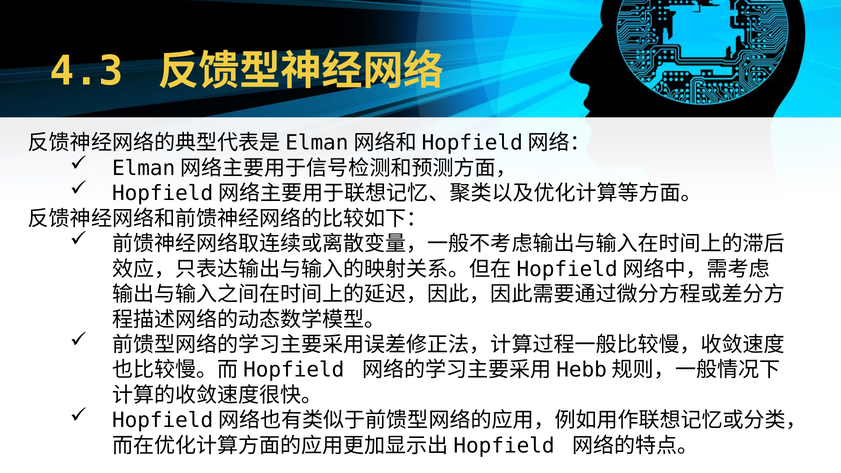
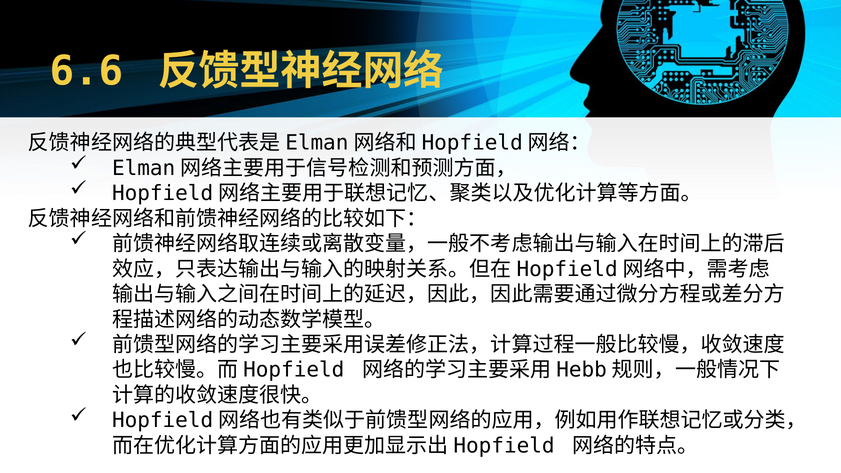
4.3: 4.3 -> 6.6 (87, 71)
